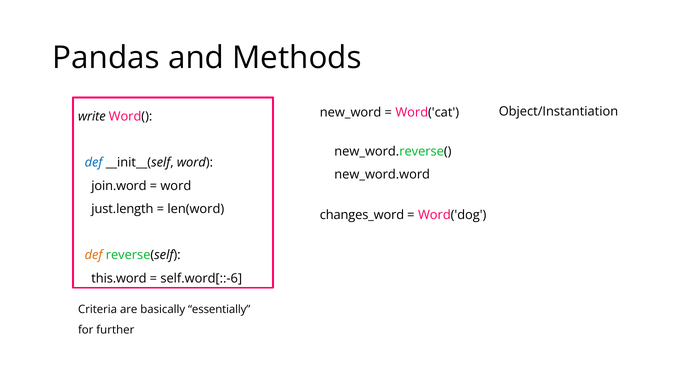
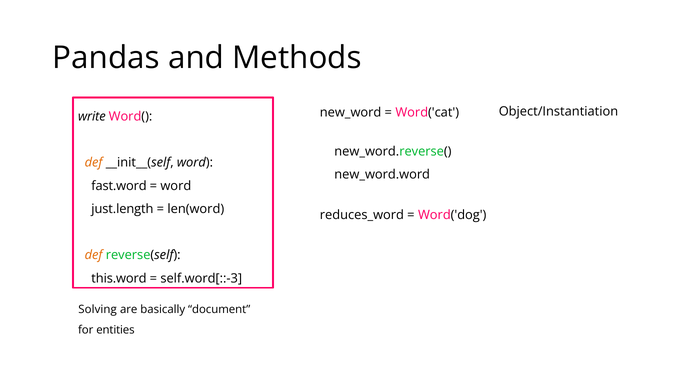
def colour: blue -> orange (94, 163)
join.word: join.word -> fast.word (119, 186)
changes_word: changes_word -> reduces_word (362, 215)
self.word[::-6: self.word[::-6 -> self.word[::-3 (201, 278)
Criteria: Criteria -> Solving (98, 309)
essentially: essentially -> document (219, 309)
further: further -> entities (115, 330)
